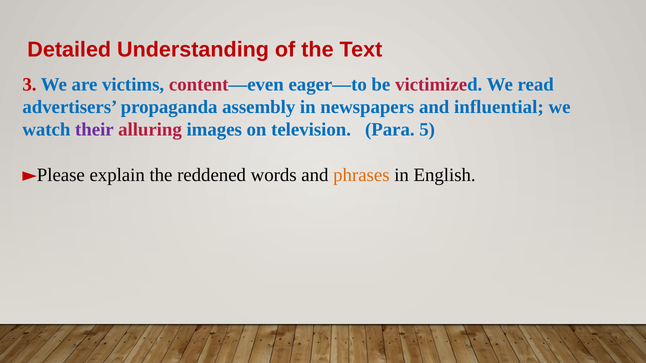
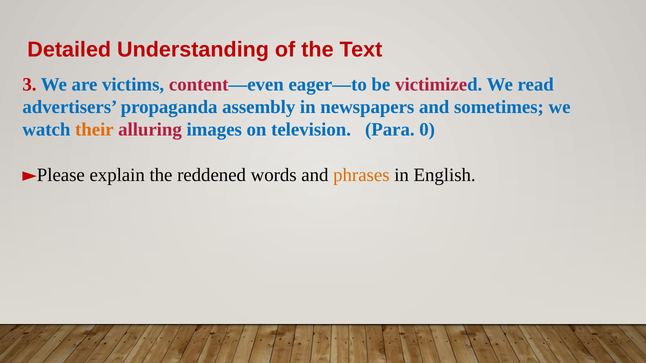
influential: influential -> sometimes (499, 107)
their colour: purple -> orange (94, 130)
5: 5 -> 0 (427, 130)
